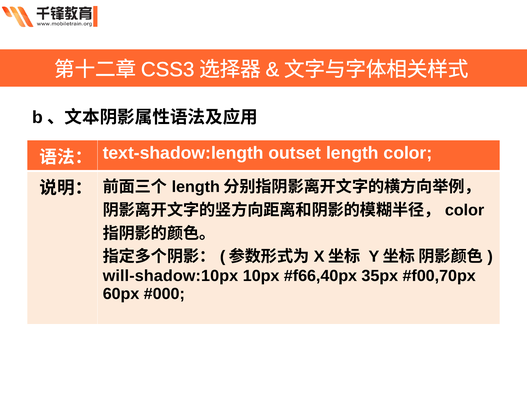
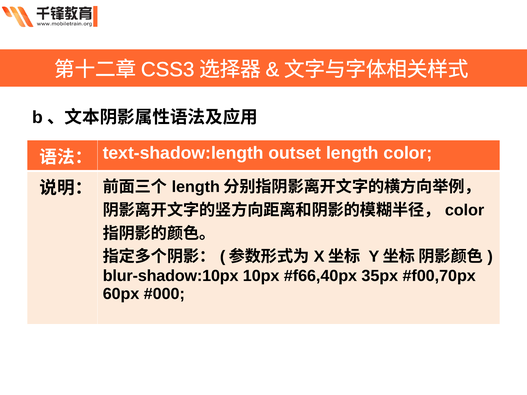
will-shadow:10px: will-shadow:10px -> blur-shadow:10px (171, 276)
